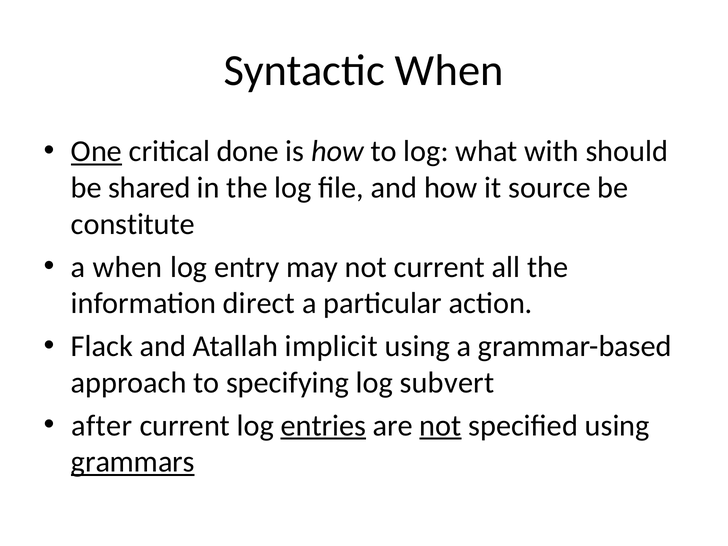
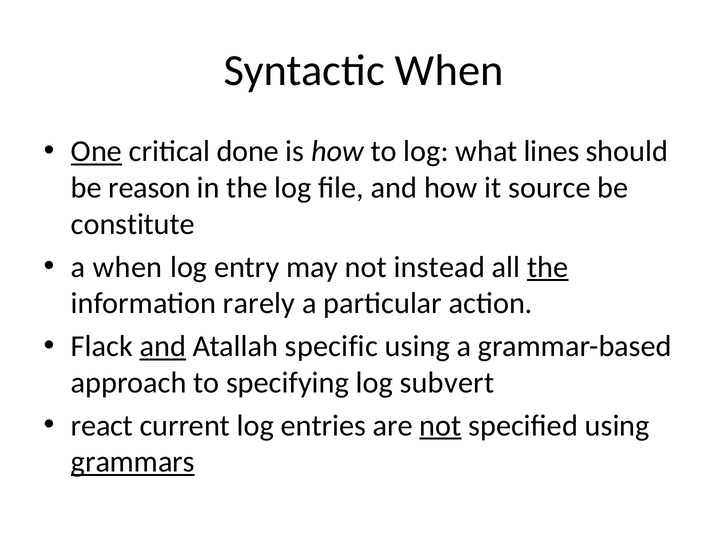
with: with -> lines (552, 151)
shared: shared -> reason (150, 188)
not current: current -> instead (439, 267)
the underline: none -> present (548, 267)
direct: direct -> rarely (259, 303)
and underline: none -> present (163, 346)
implicit: implicit -> specific (331, 346)
after: after -> react (102, 426)
entries underline: present -> none (323, 426)
